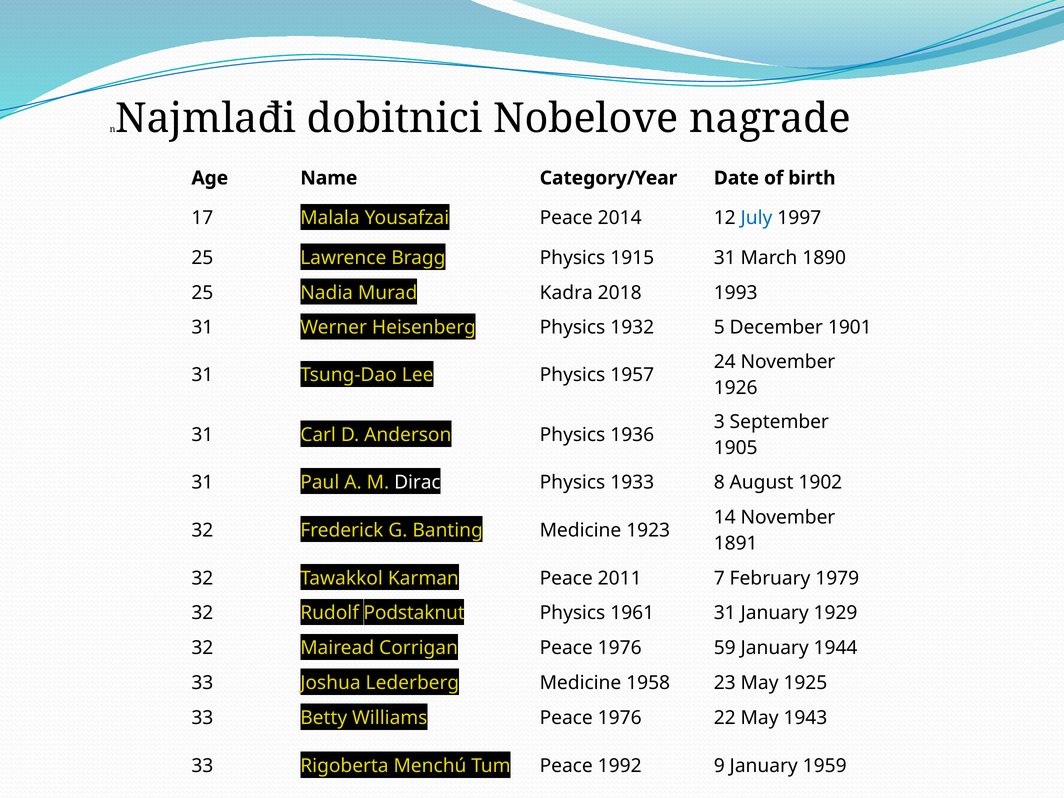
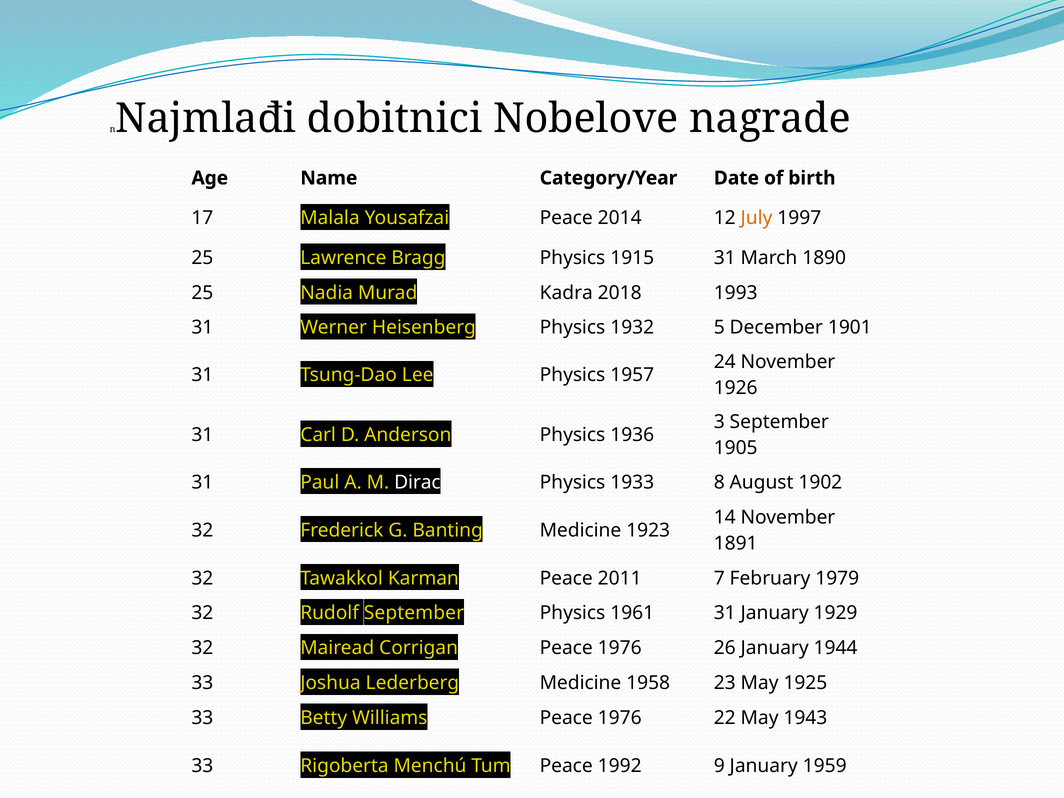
July colour: blue -> orange (756, 218)
Rudolf Podstaknut: Podstaknut -> September (414, 613)
59: 59 -> 26 (725, 648)
